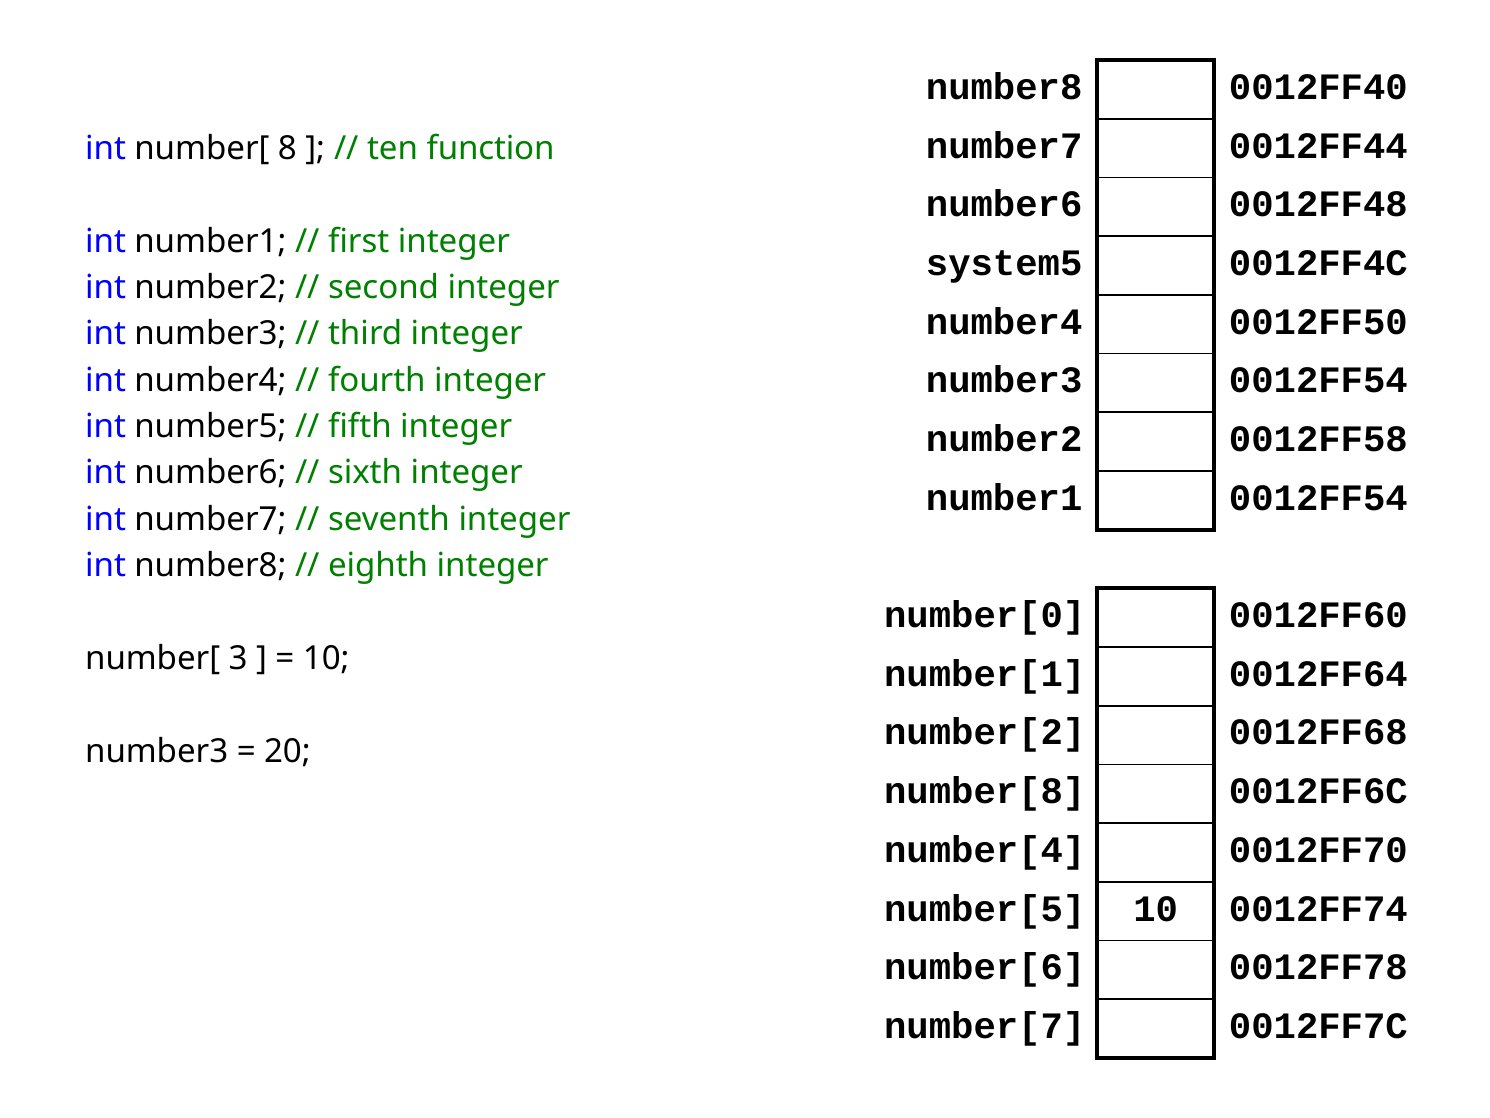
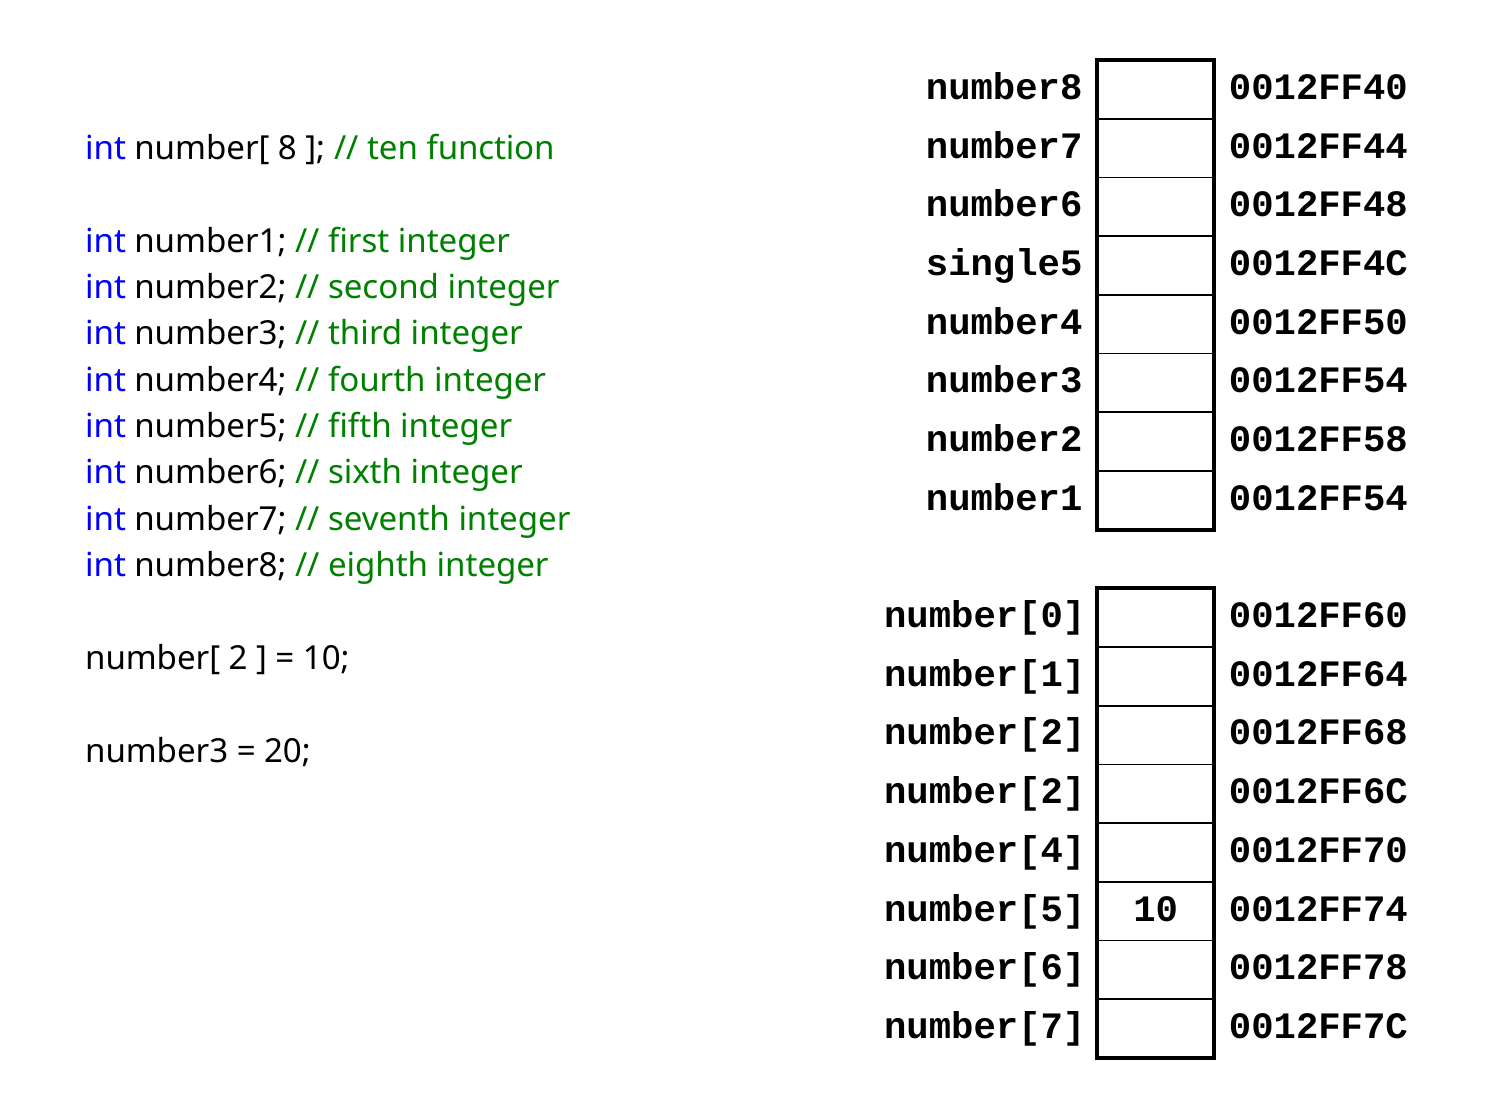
system5: system5 -> single5 (1004, 263)
3: 3 -> 2 (238, 658)
number[8: number[8 -> number[2 (985, 791)
